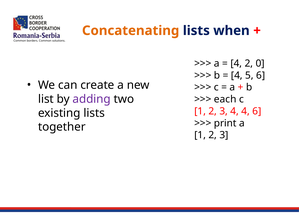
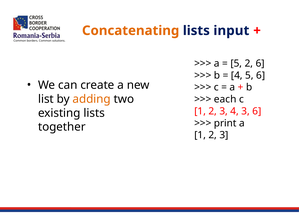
when: when -> input (231, 31)
4: 4 -> 5 (236, 63)
2 0: 0 -> 6 (260, 63)
adding colour: purple -> orange (92, 99)
4 4: 4 -> 3 (246, 111)
